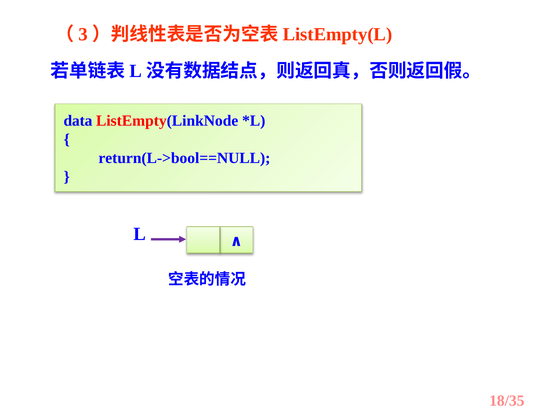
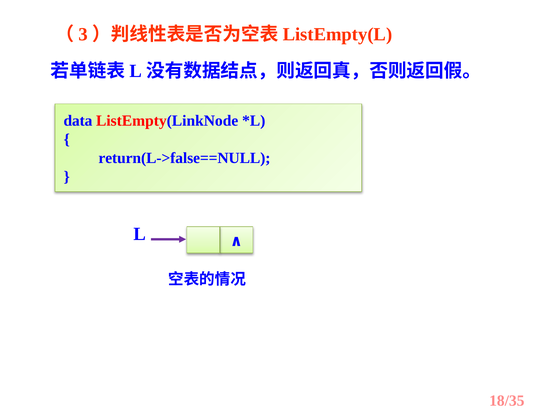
return(L->bool==NULL: return(L->bool==NULL -> return(L->false==NULL (184, 158)
